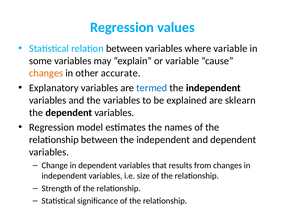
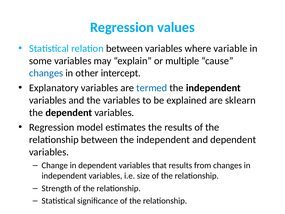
or variable: variable -> multiple (182, 61)
changes colour: orange -> blue (46, 73)
accurate: accurate -> intercept (121, 73)
the names: names -> results (178, 127)
